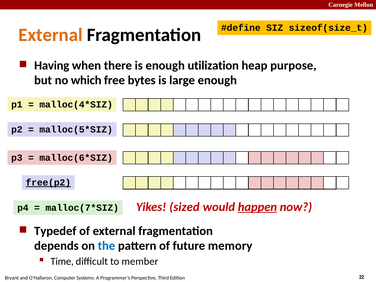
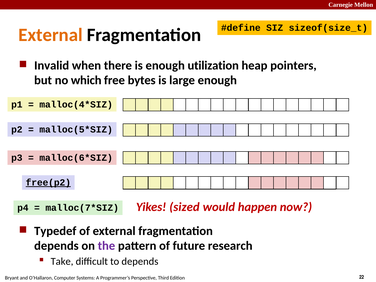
Having: Having -> Invalid (52, 66)
purpose: purpose -> pointers (293, 66)
happen underline: present -> none (257, 207)
the colour: blue -> purple (106, 246)
memory: memory -> research (230, 246)
Time: Time -> Take (62, 261)
to member: member -> depends (140, 261)
